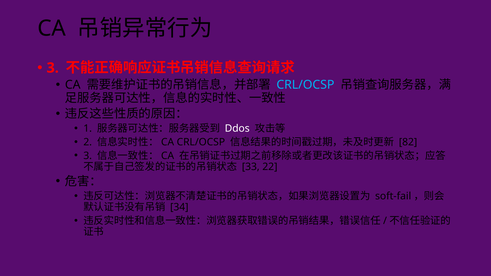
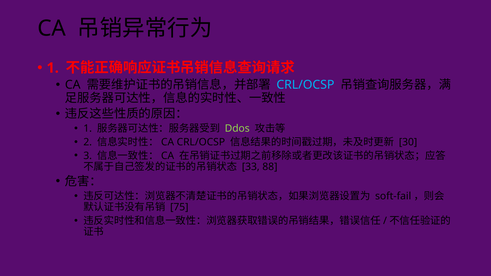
3: 3 -> 1 (53, 68)
Ddos colour: white -> light green (237, 129)
82: 82 -> 30 (408, 142)
22: 22 -> 88 (270, 167)
34: 34 -> 75 (179, 207)
